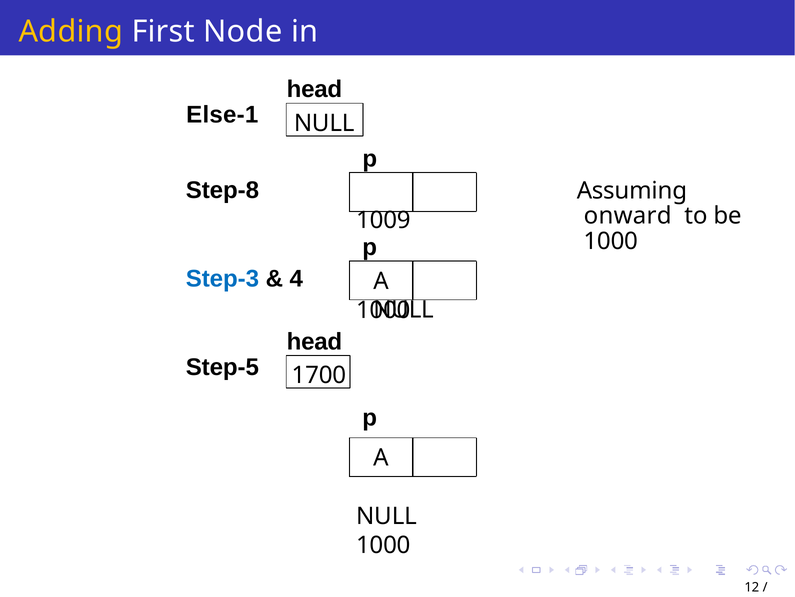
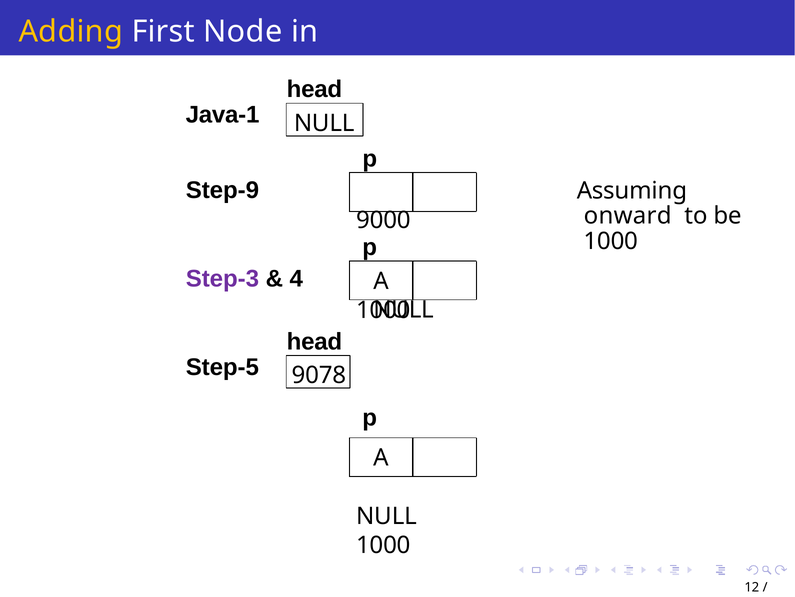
Else-1: Else-1 -> Java-1 (223, 115)
Step-8: Step-8 -> Step-9 (222, 190)
1009: 1009 -> 9000 (383, 220)
Step-3 colour: blue -> purple (222, 279)
1700: 1700 -> 9078 (319, 375)
